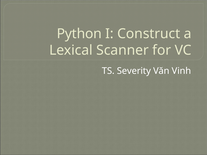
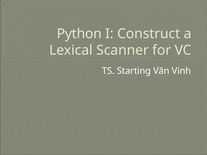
Severity: Severity -> Starting (134, 71)
